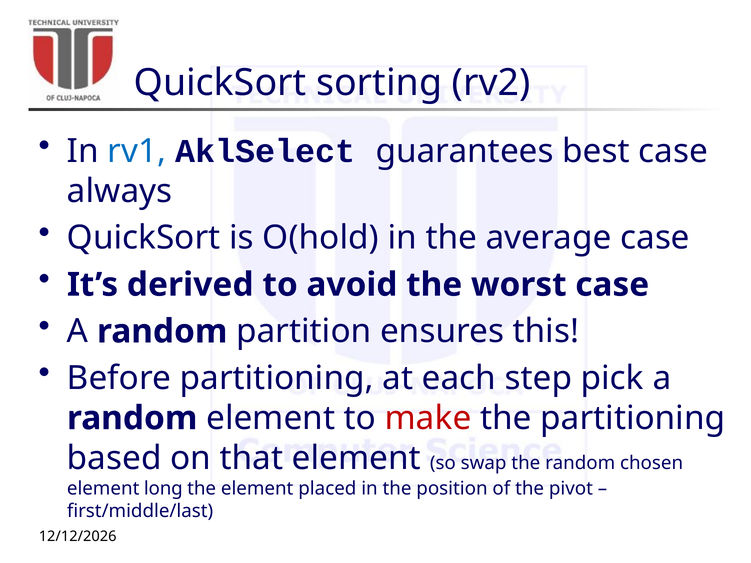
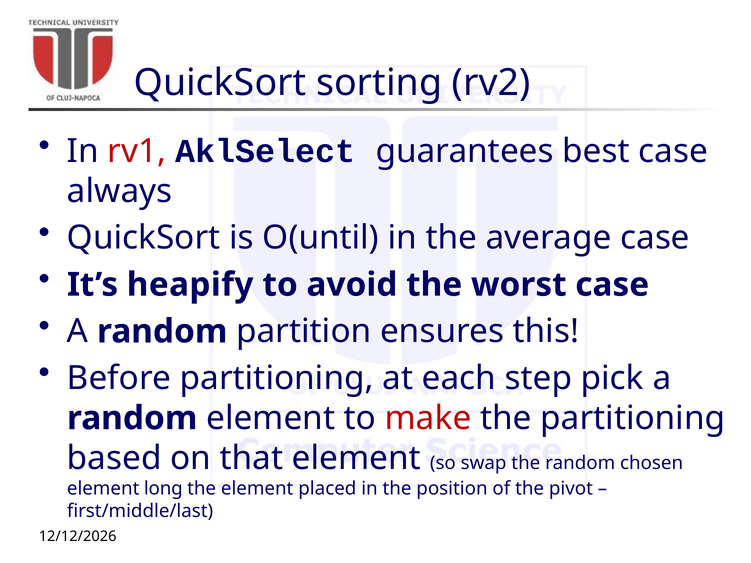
rv1 colour: blue -> red (137, 151)
O(hold: O(hold -> O(until (321, 238)
derived: derived -> heapify (190, 285)
